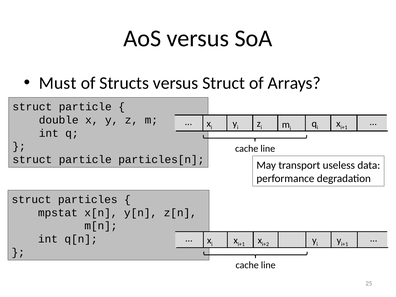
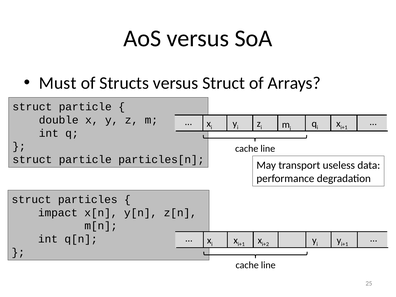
mpstat: mpstat -> impact (58, 213)
